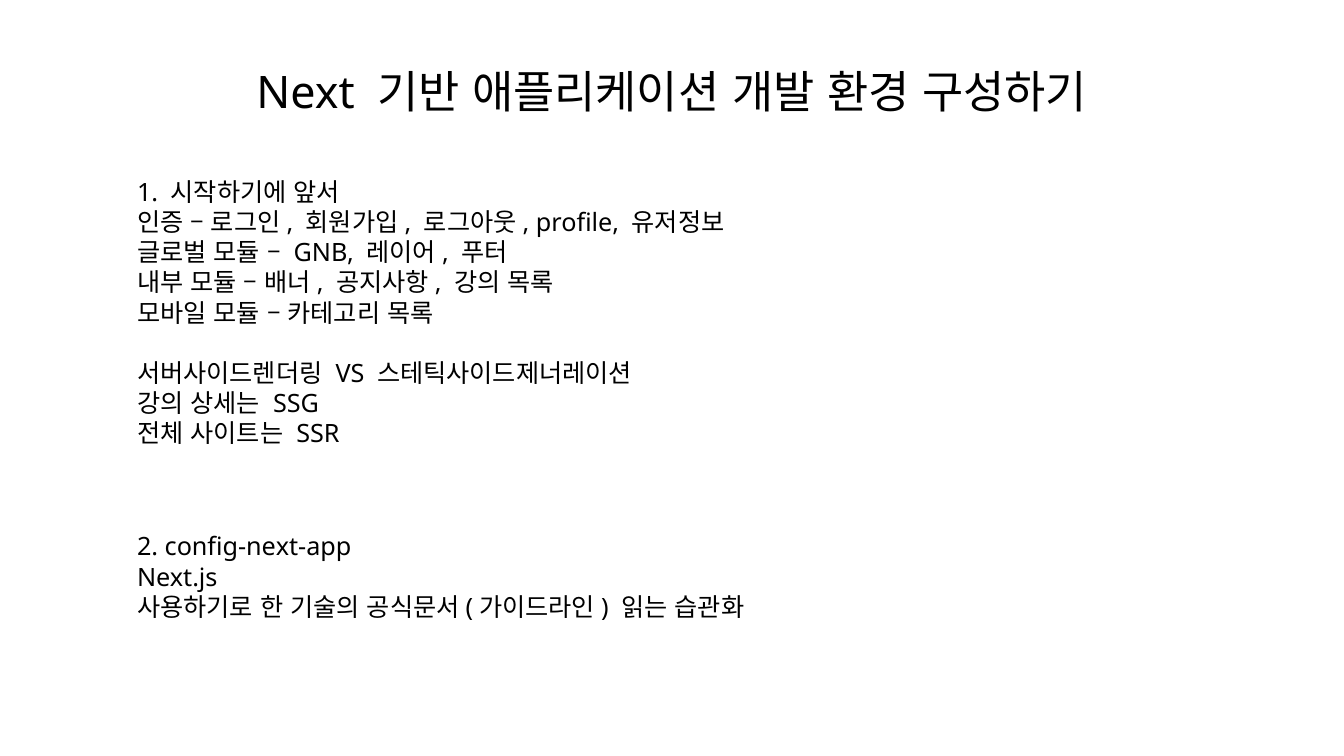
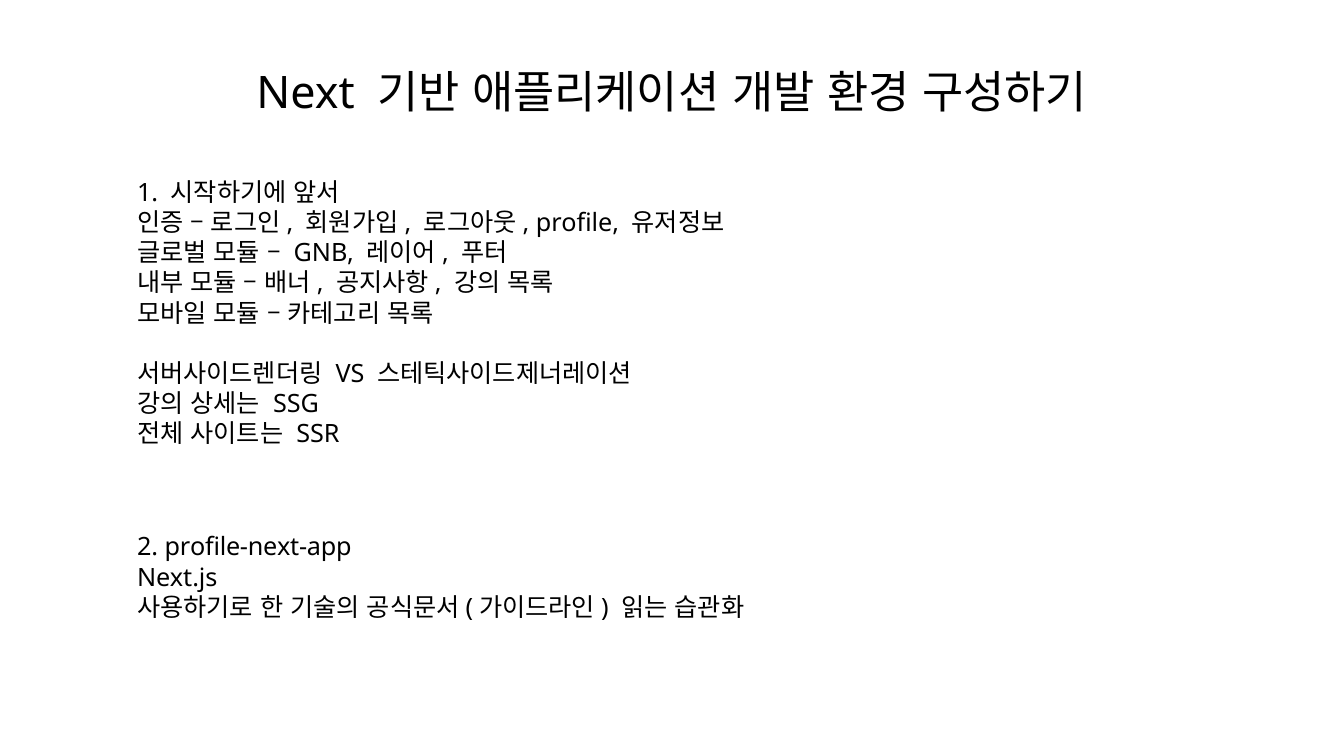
config-next-app: config-next-app -> profile-next-app (258, 548)
